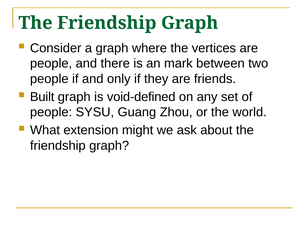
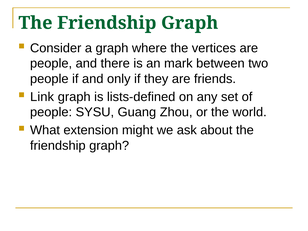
Built: Built -> Link (42, 97)
void-defined: void-defined -> lists-defined (141, 97)
